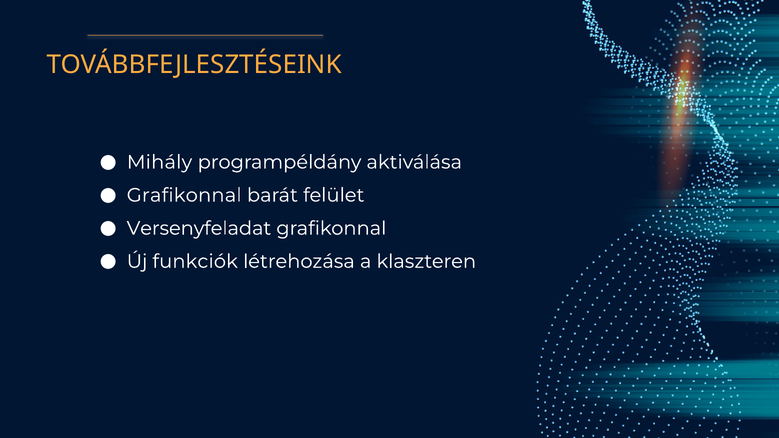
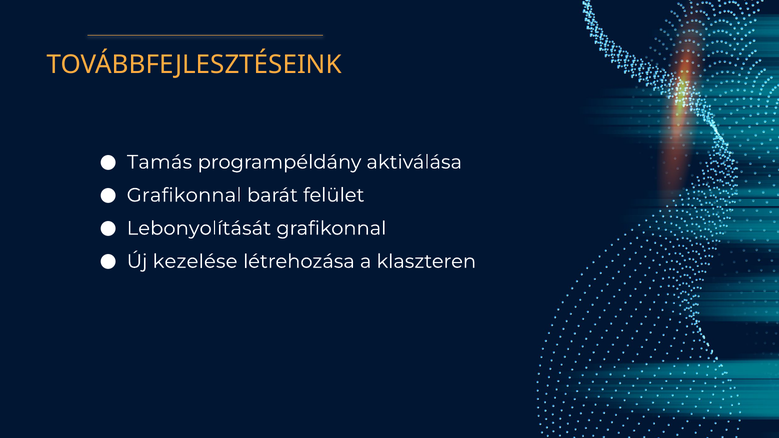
Mihály: Mihály -> Tamás (160, 162)
Versenyfeladat: Versenyfeladat -> Lebonyolítását (199, 228)
funkciók: funkciók -> kezelése (195, 261)
